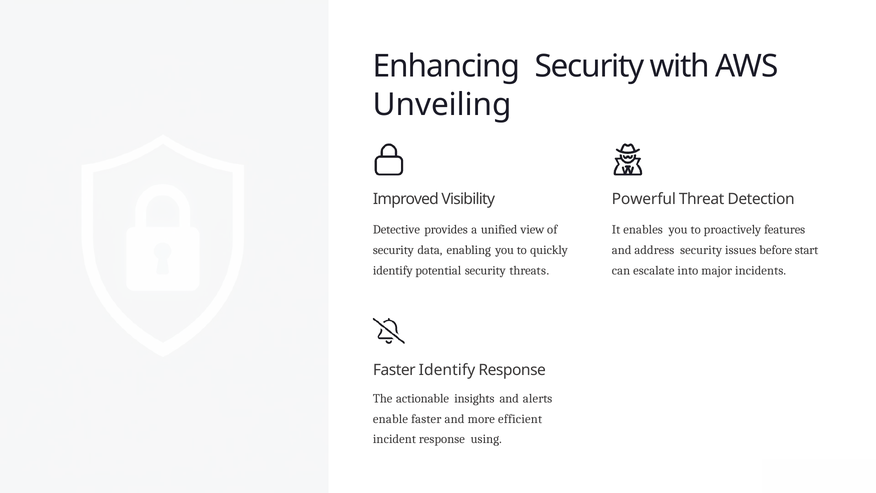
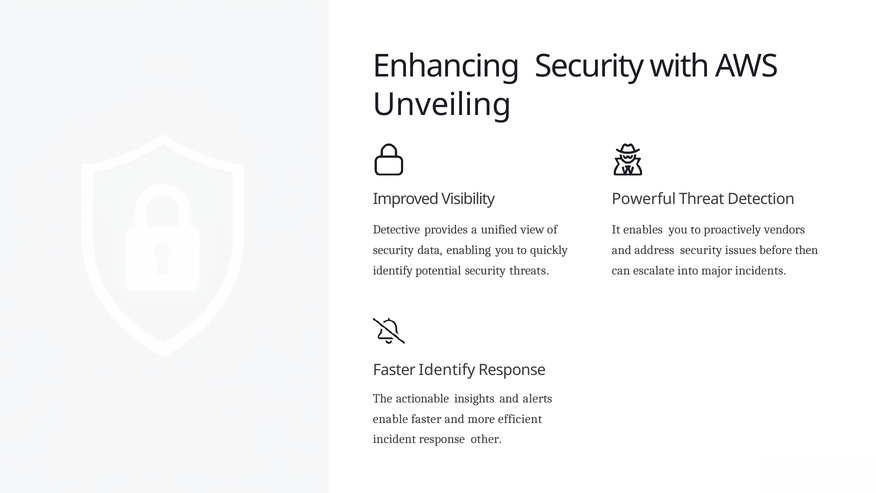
features: features -> vendors (785, 230)
start: start -> then (807, 250)
using: using -> other (486, 439)
